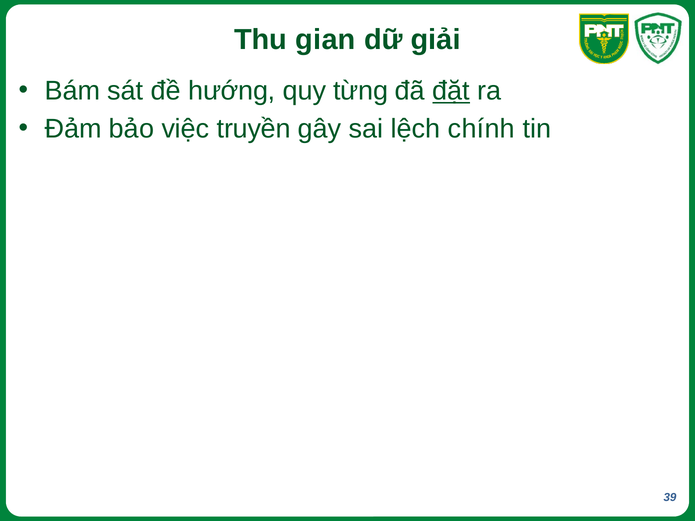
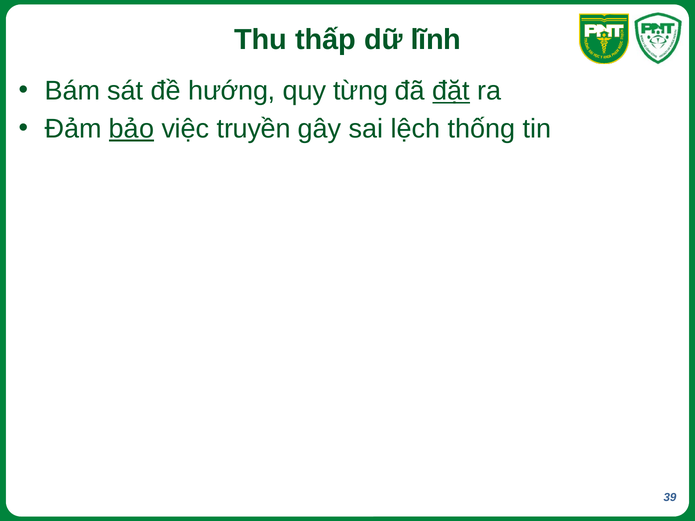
gian: gian -> thấp (326, 40)
giải: giải -> lĩnh (436, 40)
bảo underline: none -> present (132, 129)
chính: chính -> thống (481, 129)
